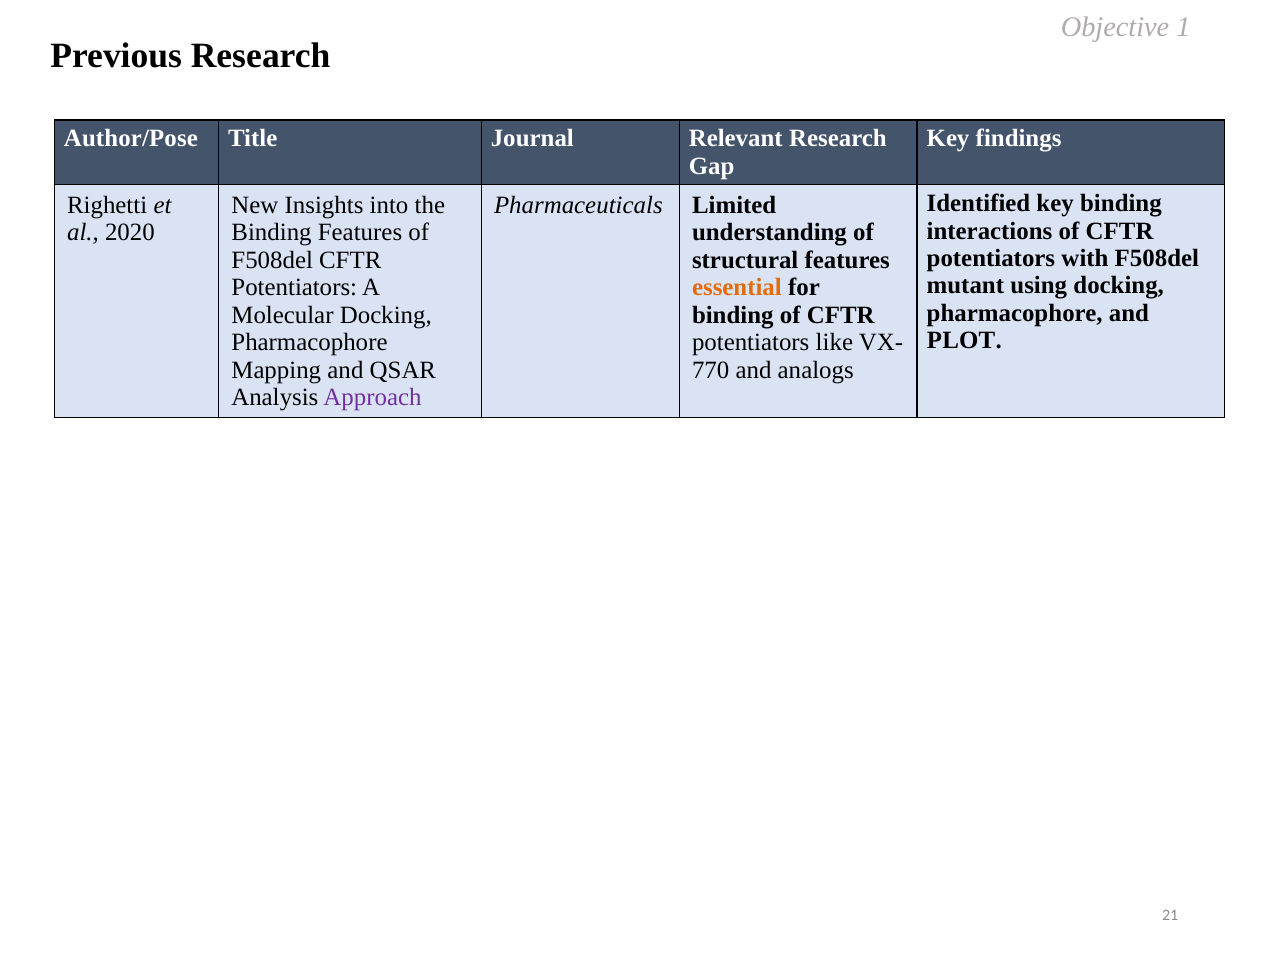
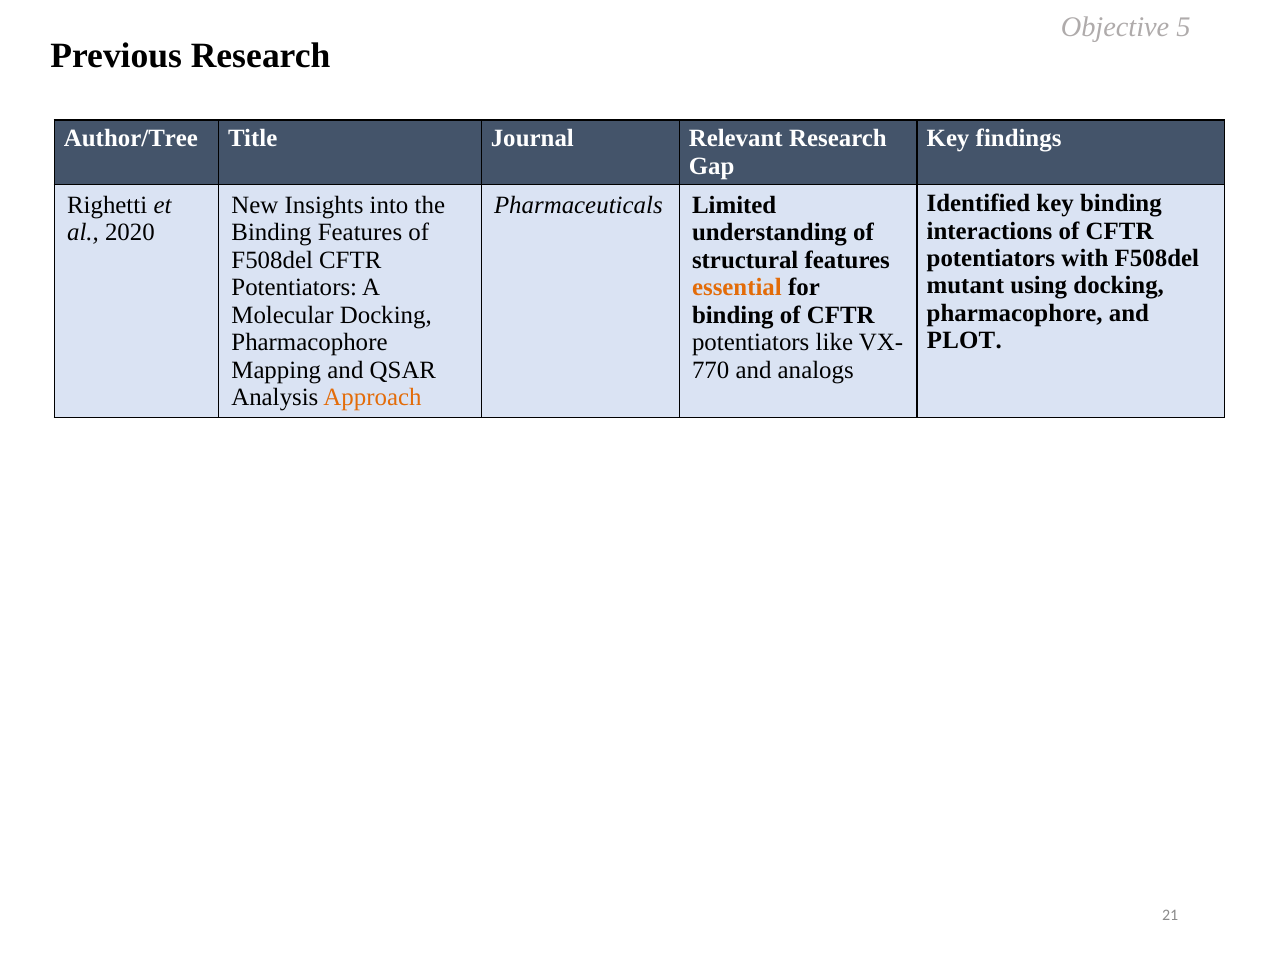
1: 1 -> 5 (1183, 27)
Author/Pose: Author/Pose -> Author/Tree (131, 139)
Approach colour: purple -> orange (373, 397)
